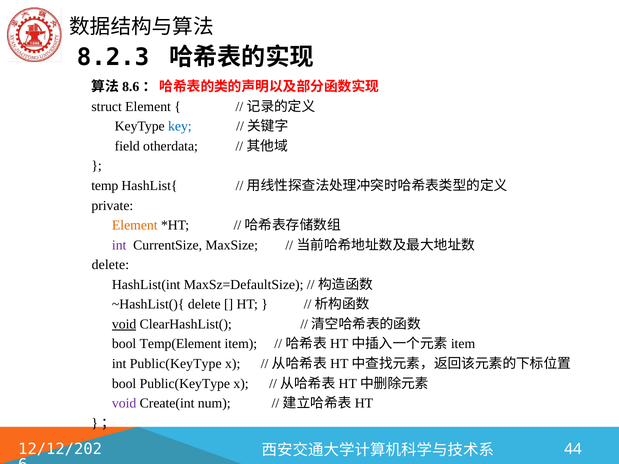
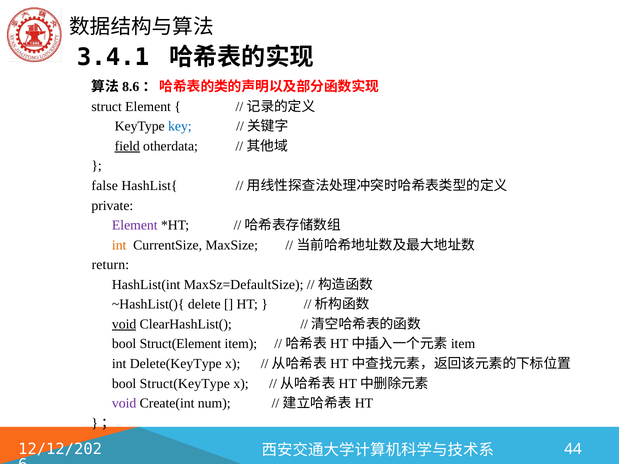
8.2.3: 8.2.3 -> 3.4.1 (113, 57)
field underline: none -> present (127, 146)
temp: temp -> false (105, 186)
Element colour: orange -> purple (135, 225)
int colour: purple -> orange (119, 245)
delete: delete -> return (110, 265)
Temp(Element: Temp(Element -> Struct(Element (180, 344)
int Public(KeyType: Public(KeyType -> Delete(KeyType (176, 364)
bool Public(KeyType: Public(KeyType -> Struct(KeyType (185, 384)
